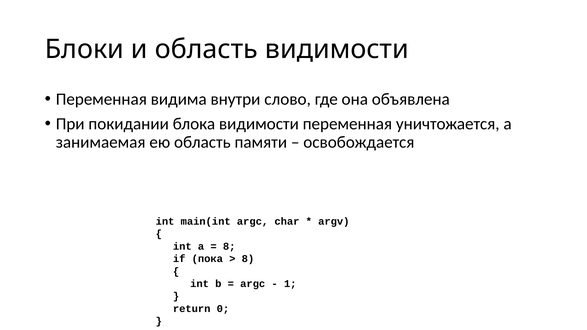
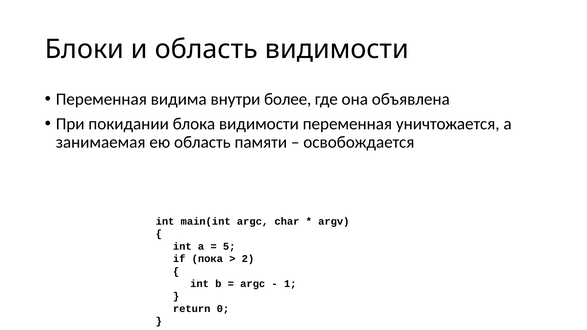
слово: слово -> более (288, 99)
8: 8 -> 5 (229, 246)
8: 8 -> 2 (248, 259)
